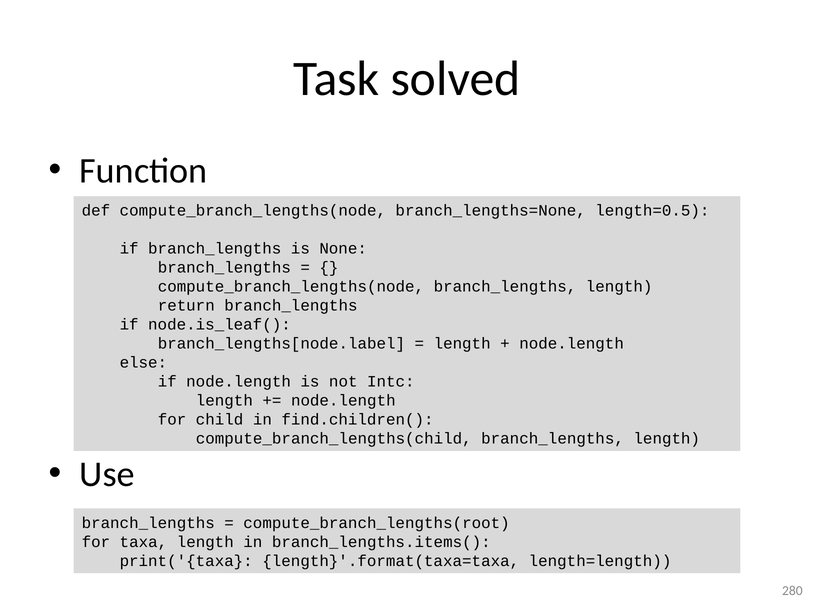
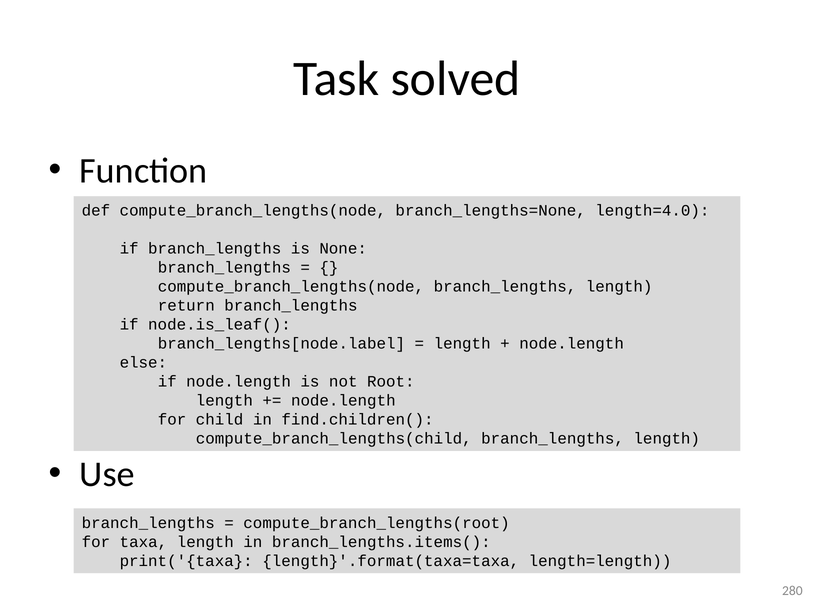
length=0.5: length=0.5 -> length=4.0 (652, 211)
Intc: Intc -> Root (391, 382)
